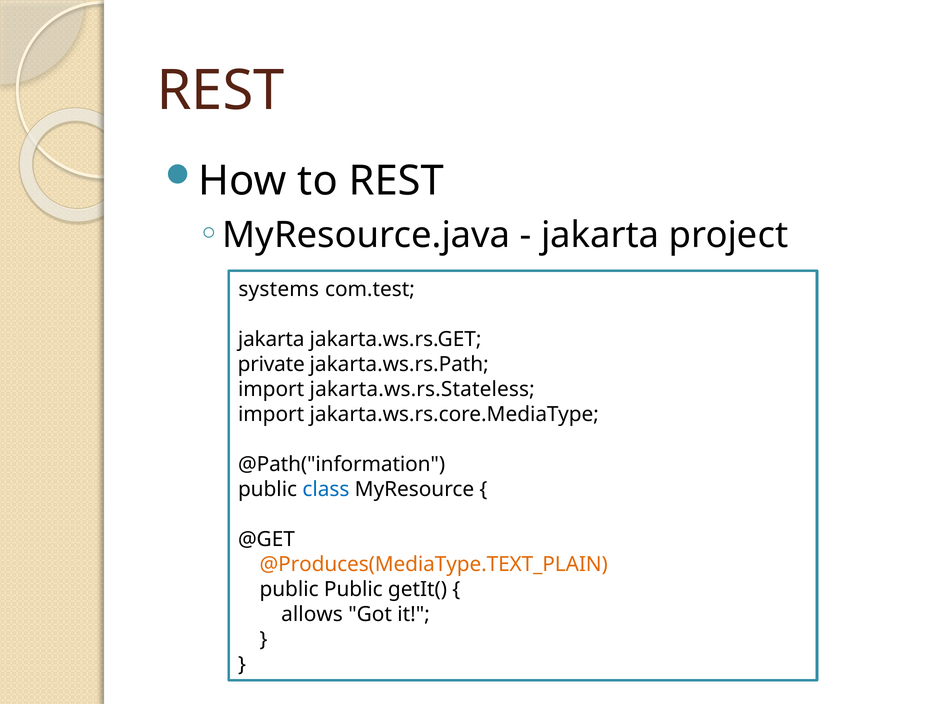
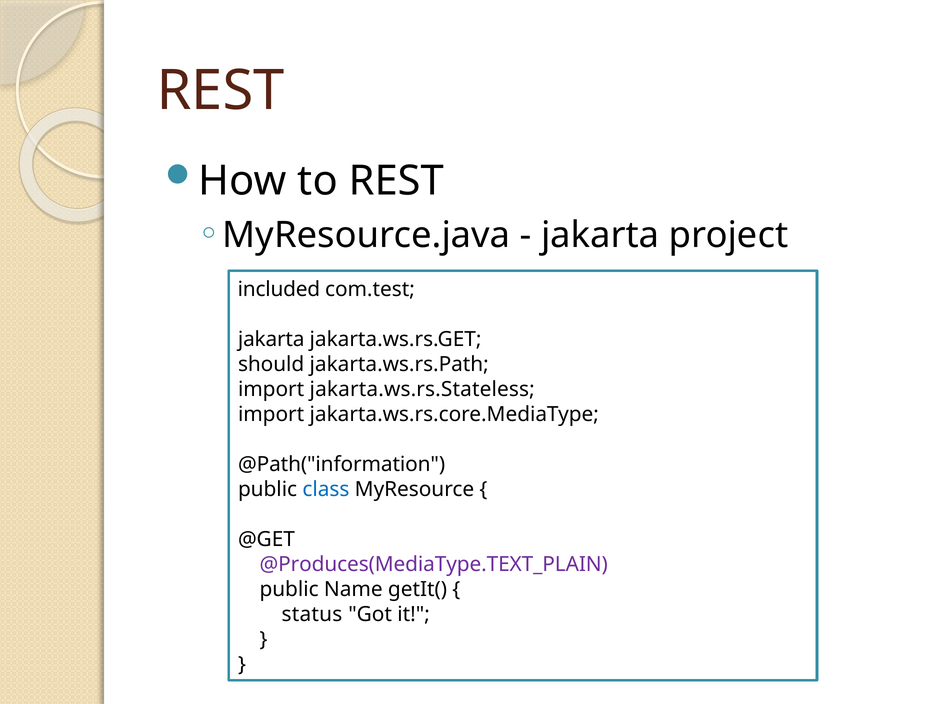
systems: systems -> included (279, 289)
private: private -> should (271, 364)
@Produces(MediaType.TEXT_PLAIN colour: orange -> purple (434, 565)
public Public: Public -> Name (353, 590)
allows: allows -> status (312, 615)
